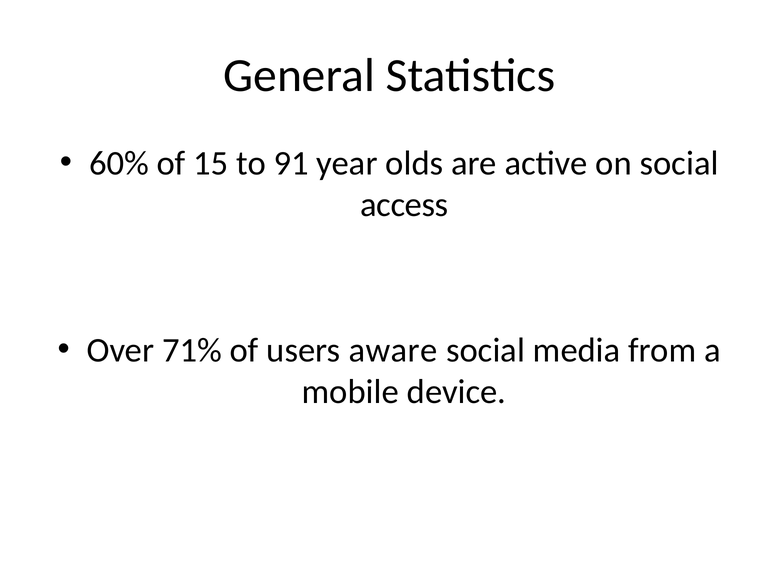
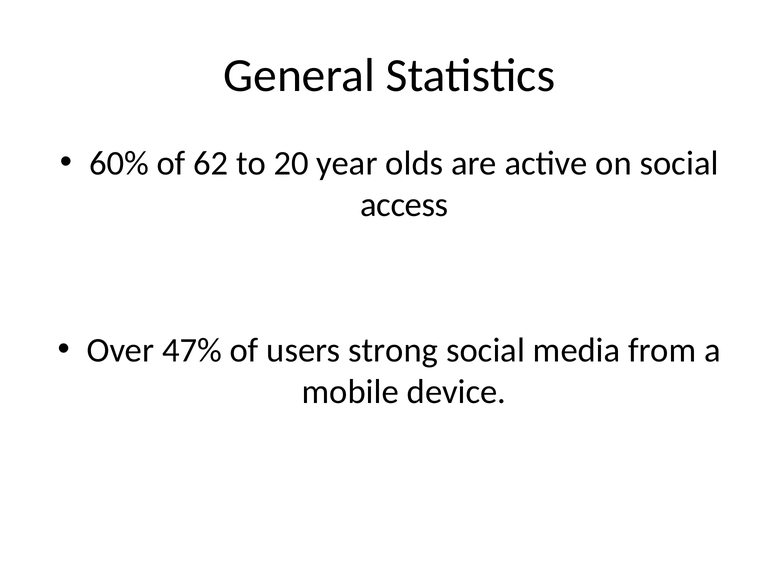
15: 15 -> 62 (211, 163)
91: 91 -> 20 (291, 163)
71%: 71% -> 47% (192, 350)
aware: aware -> strong (393, 350)
